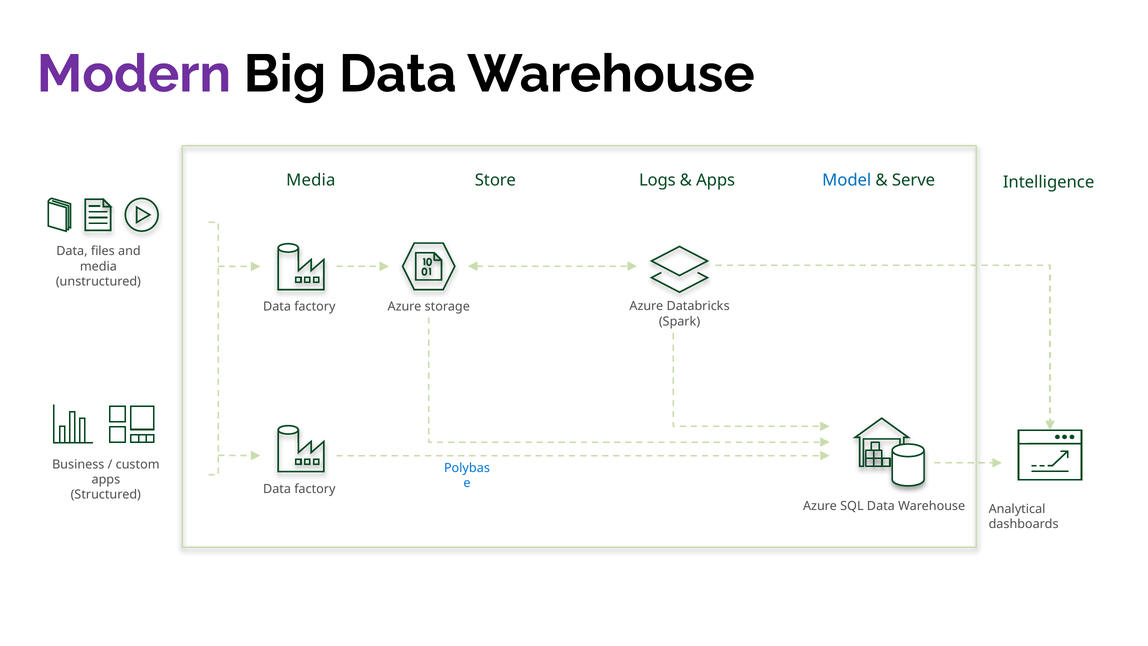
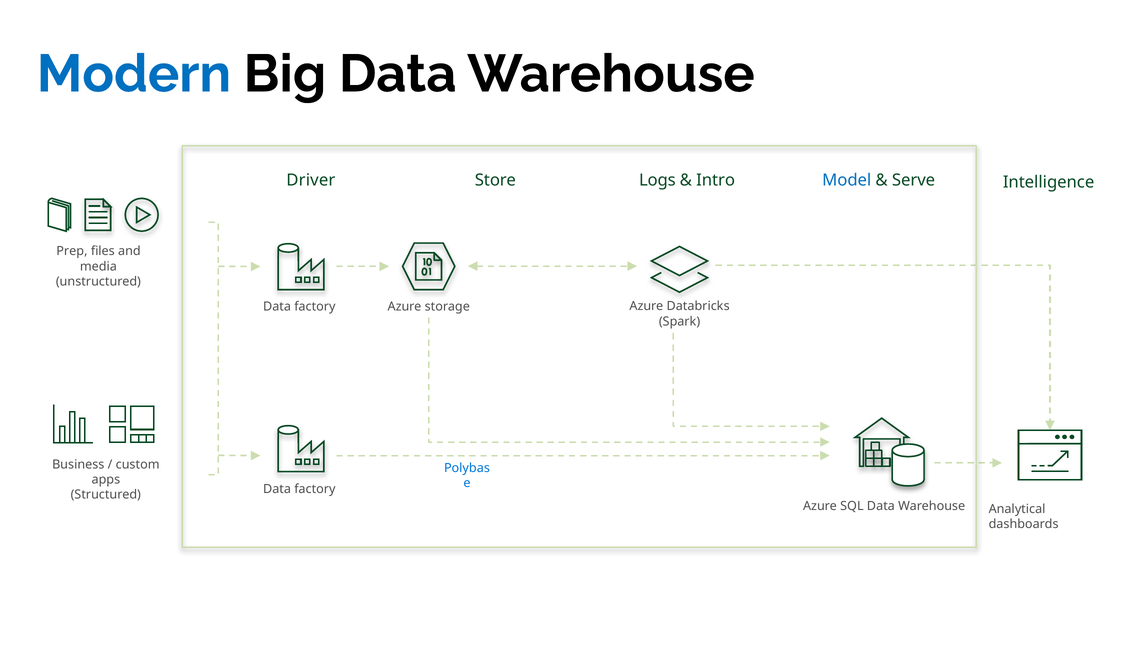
Modern colour: purple -> blue (134, 74)
Media: Media -> Driver (311, 180)
Apps: Apps -> Intro (716, 180)
Data: Data -> Prep (72, 251)
